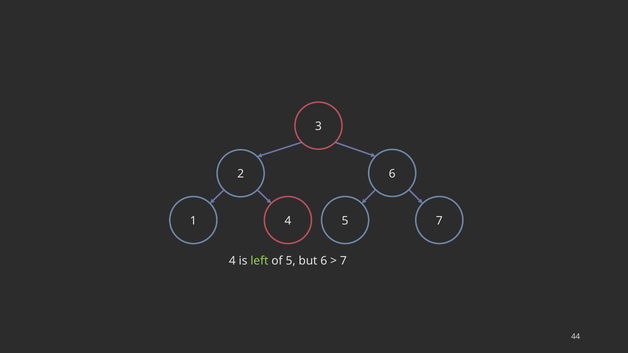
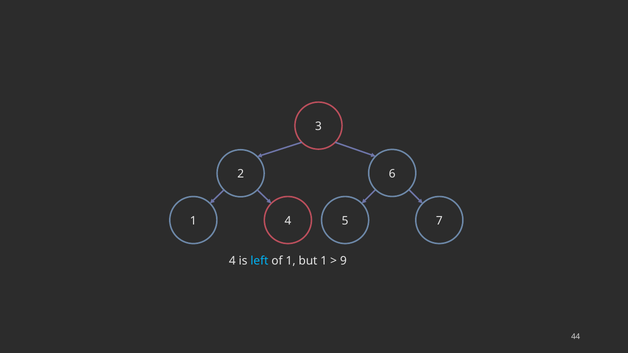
left colour: light green -> light blue (259, 261)
of 5: 5 -> 1 (291, 261)
but 6: 6 -> 1 (324, 261)
7: 7 -> 9 (343, 261)
